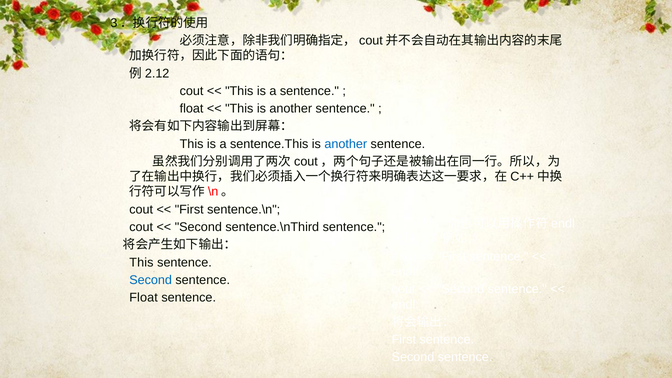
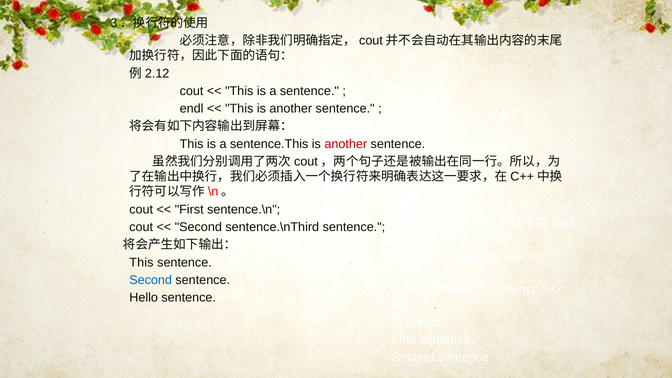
float: float -> endl (192, 109)
another colour: blue -> red (346, 144)
Float: Float -> Hello (144, 298)
